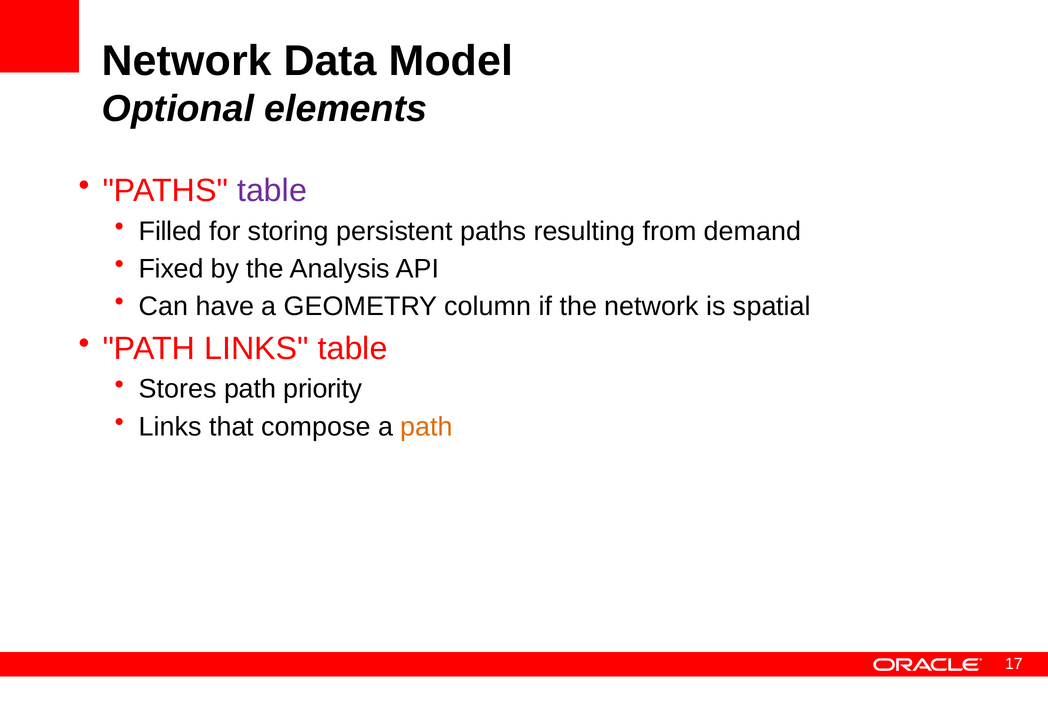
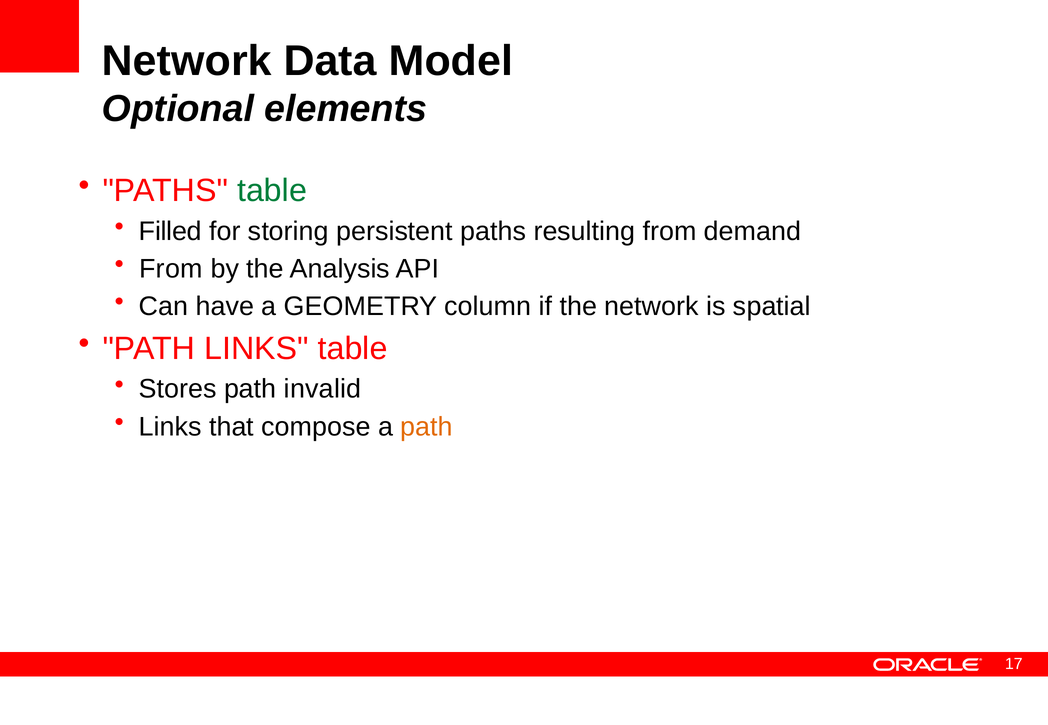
table colour: purple -> green (272, 191)
Fixed: Fixed -> From (171, 269)
priority: priority -> invalid (323, 389)
